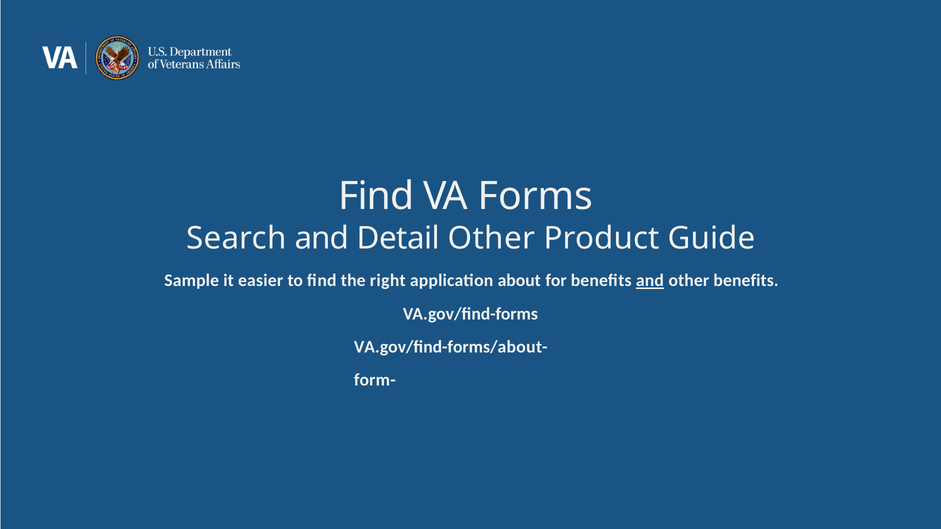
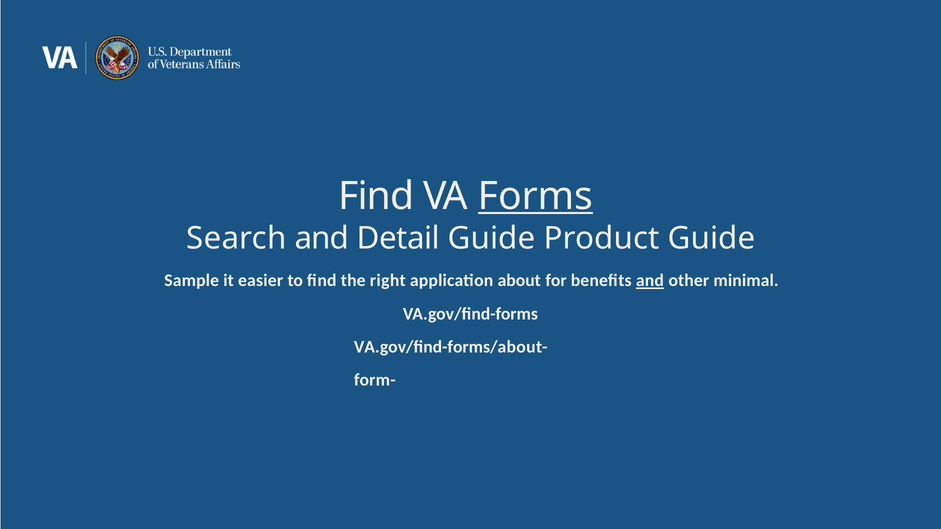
Forms underline: none -> present (535, 196)
Detail Other: Other -> Guide (492, 238)
other benefits: benefits -> minimal (746, 281)
